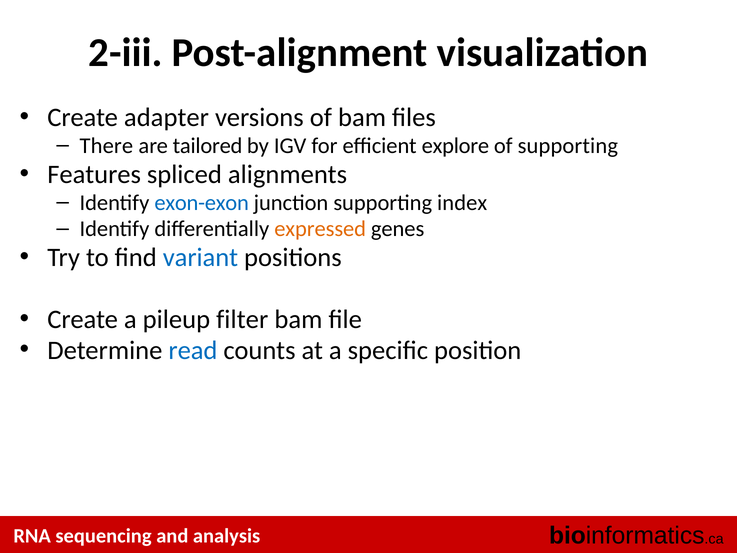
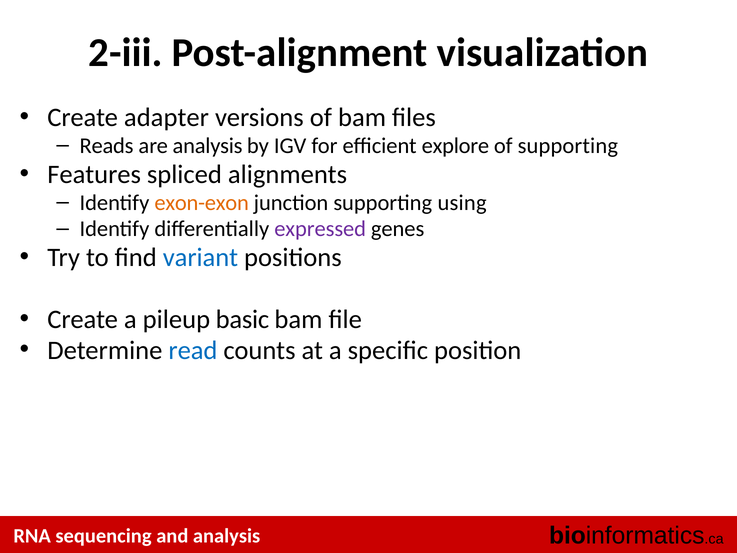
There: There -> Reads (107, 146)
are tailored: tailored -> analysis (208, 146)
exon-exon colour: blue -> orange (202, 203)
index: index -> using (462, 203)
expressed colour: orange -> purple (320, 229)
filter: filter -> basic (242, 319)
